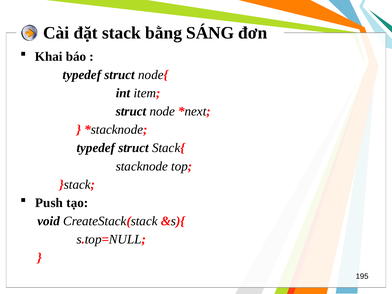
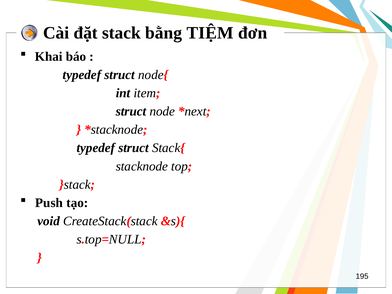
SÁNG: SÁNG -> TIỆM (210, 33)
